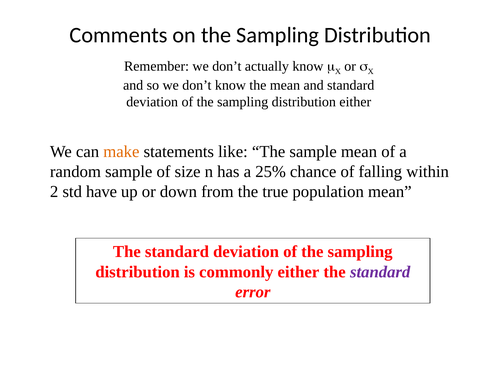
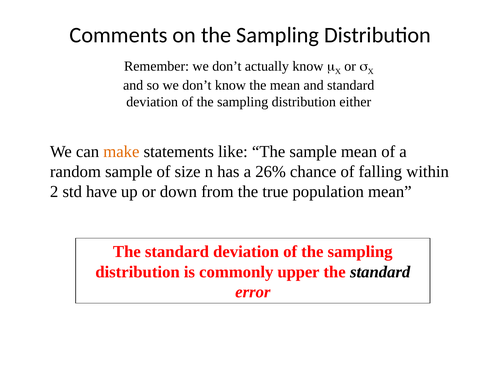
25%: 25% -> 26% (271, 171)
commonly either: either -> upper (298, 272)
standard colour: purple -> black (380, 272)
